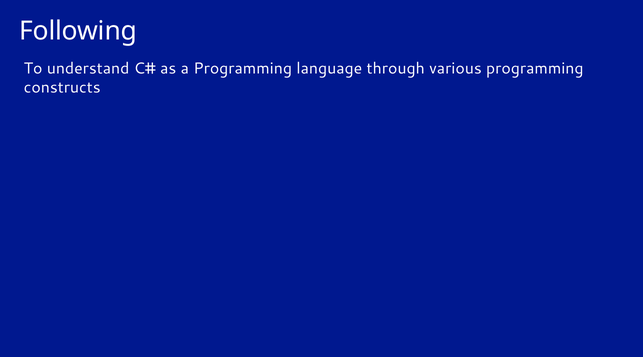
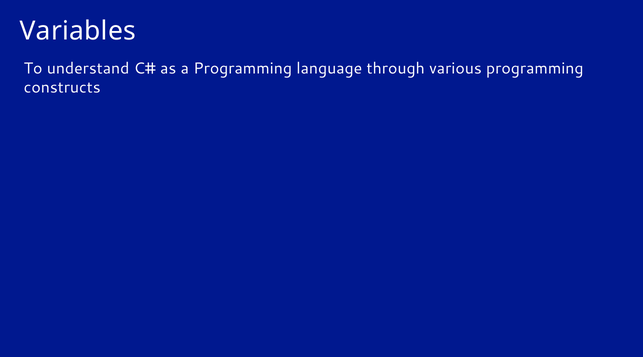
Following: Following -> Variables (78, 31)
